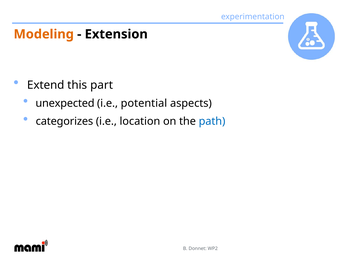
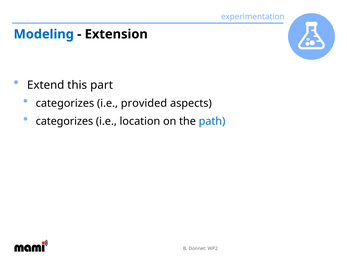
Modeling colour: orange -> blue (44, 34)
unexpected: unexpected -> categorizes (65, 103)
potential: potential -> provided (144, 103)
